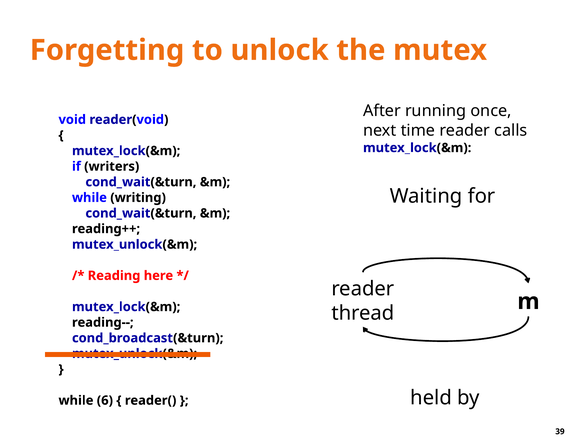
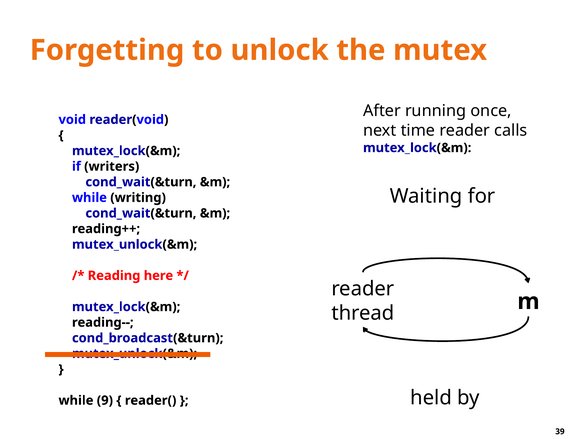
6: 6 -> 9 (105, 400)
